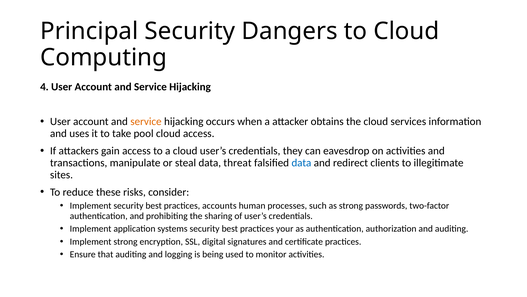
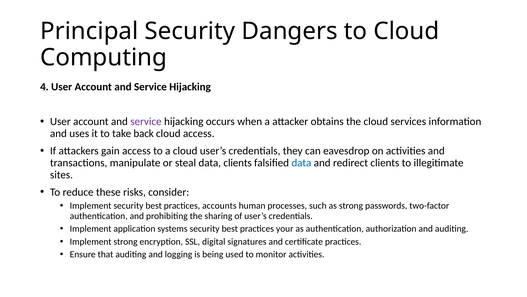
service colour: orange -> purple (146, 121)
pool: pool -> back (144, 133)
data threat: threat -> clients (238, 163)
